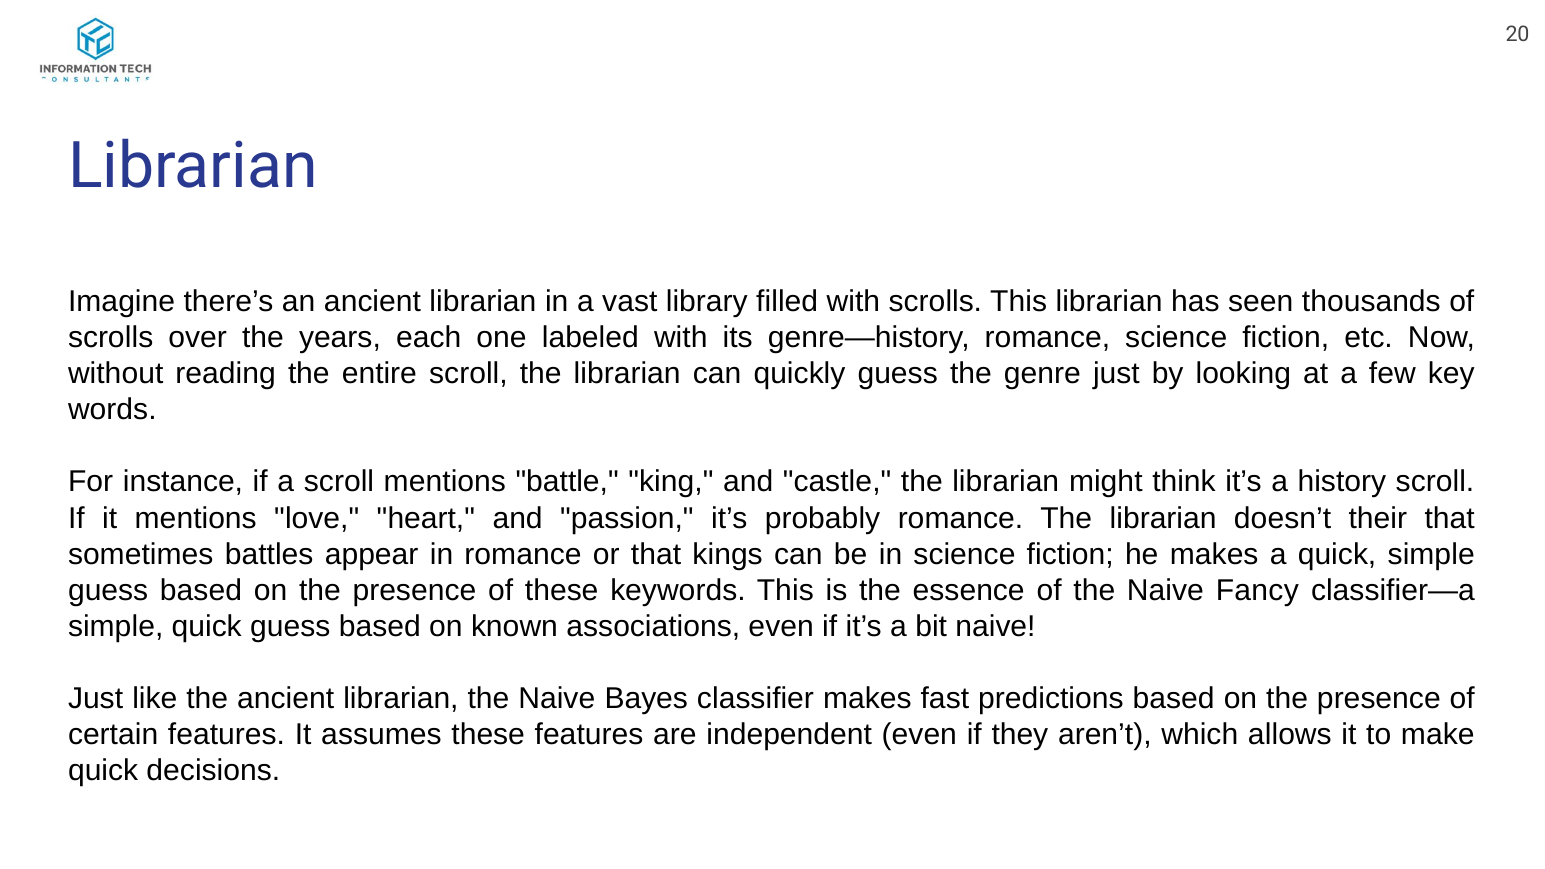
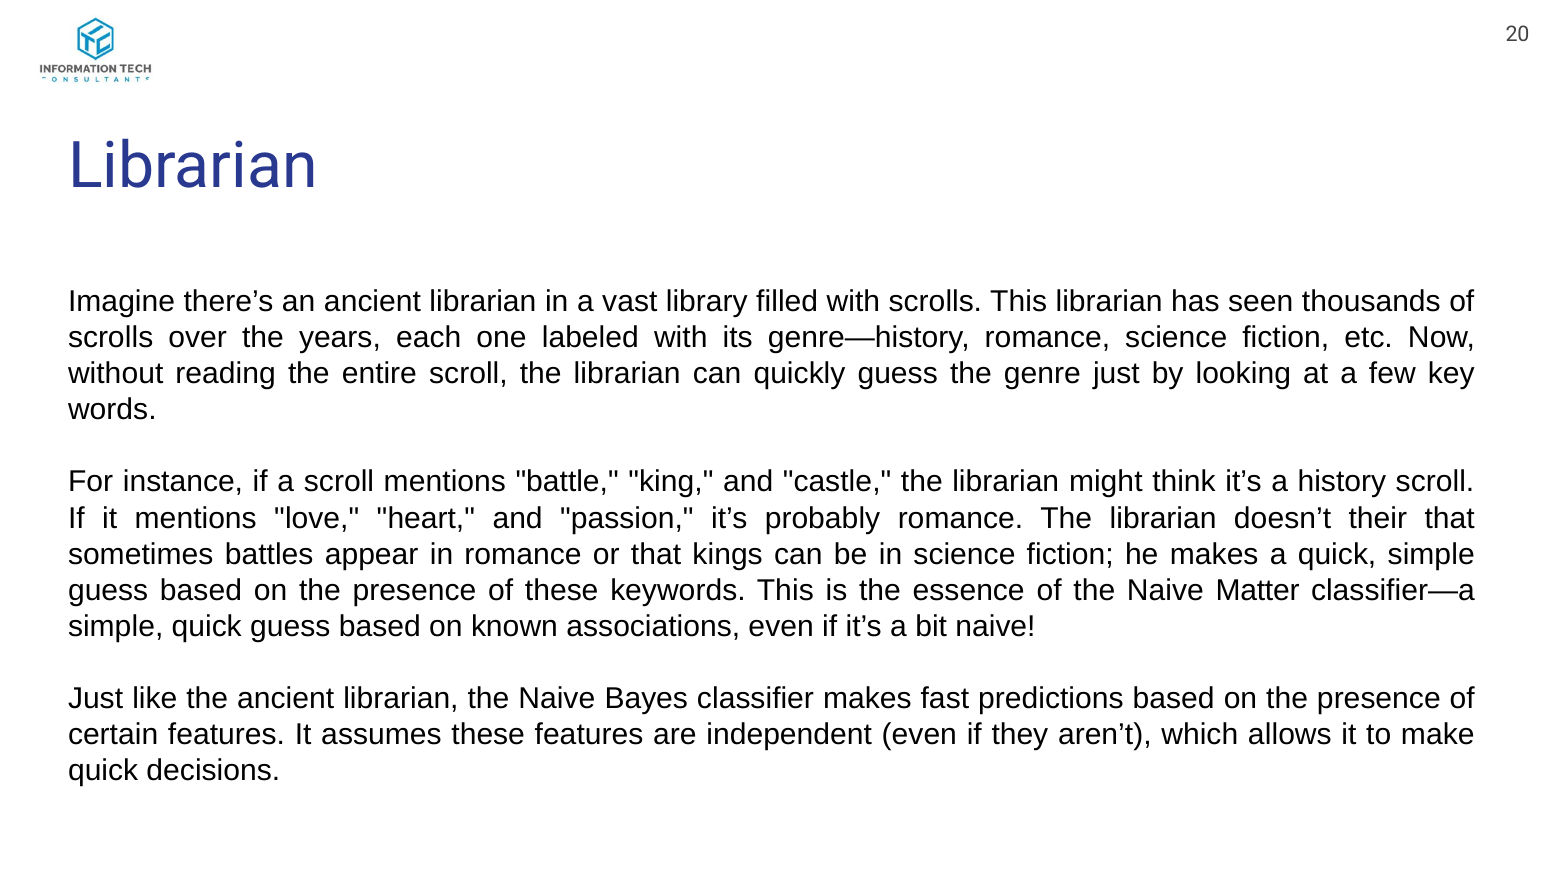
Fancy: Fancy -> Matter (1258, 590)
